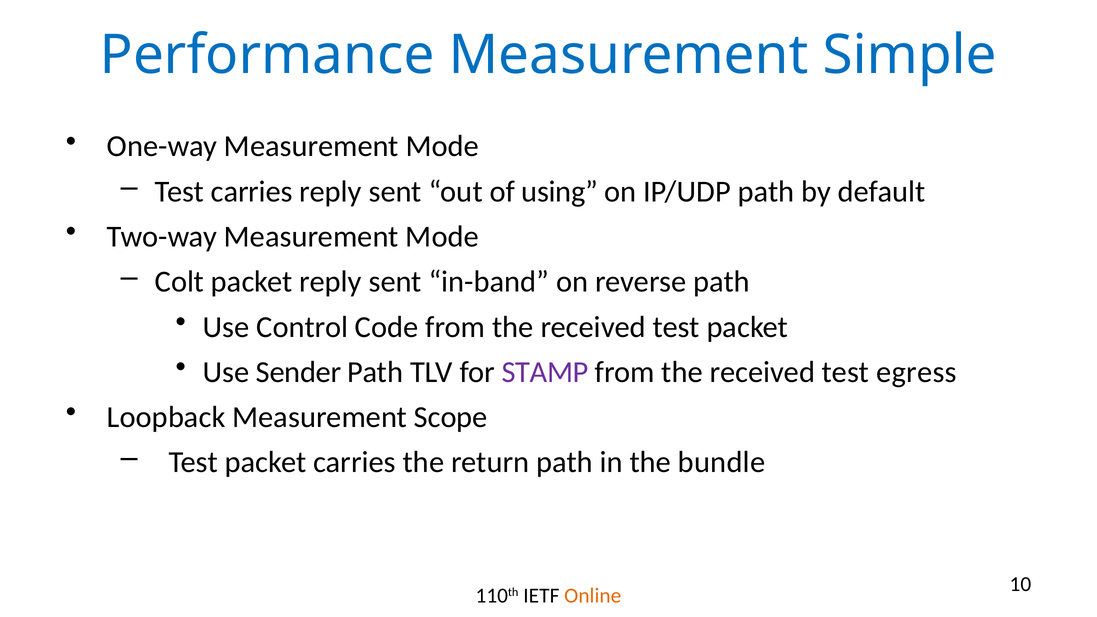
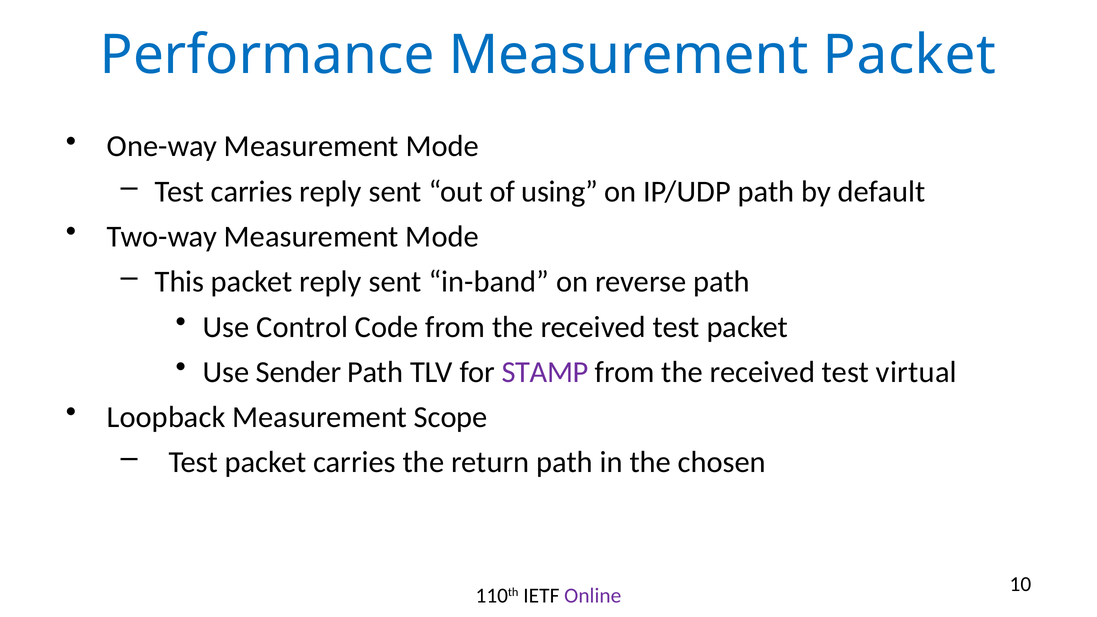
Measurement Simple: Simple -> Packet (909, 55)
Colt: Colt -> This (180, 282)
egress: egress -> virtual (916, 372)
bundle: bundle -> chosen (722, 462)
Online colour: orange -> purple (593, 596)
